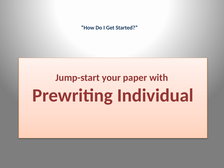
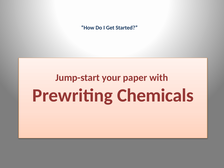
Individual: Individual -> Chemicals (155, 95)
